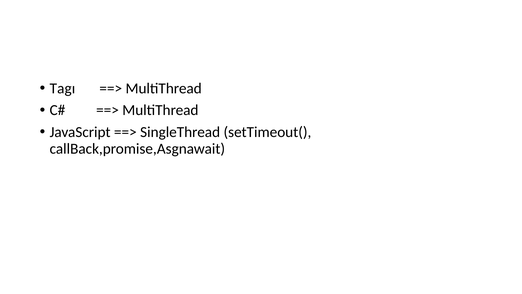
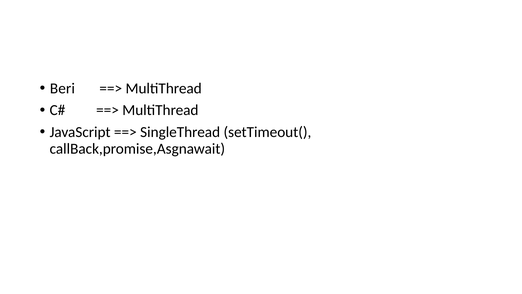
Tagı: Tagı -> Beri (62, 88)
